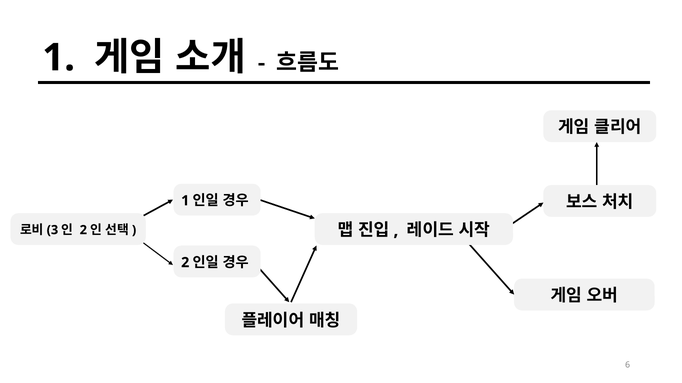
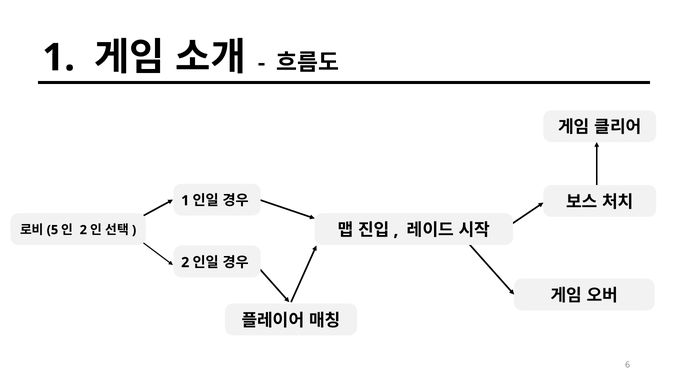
3: 3 -> 5 (52, 230)
